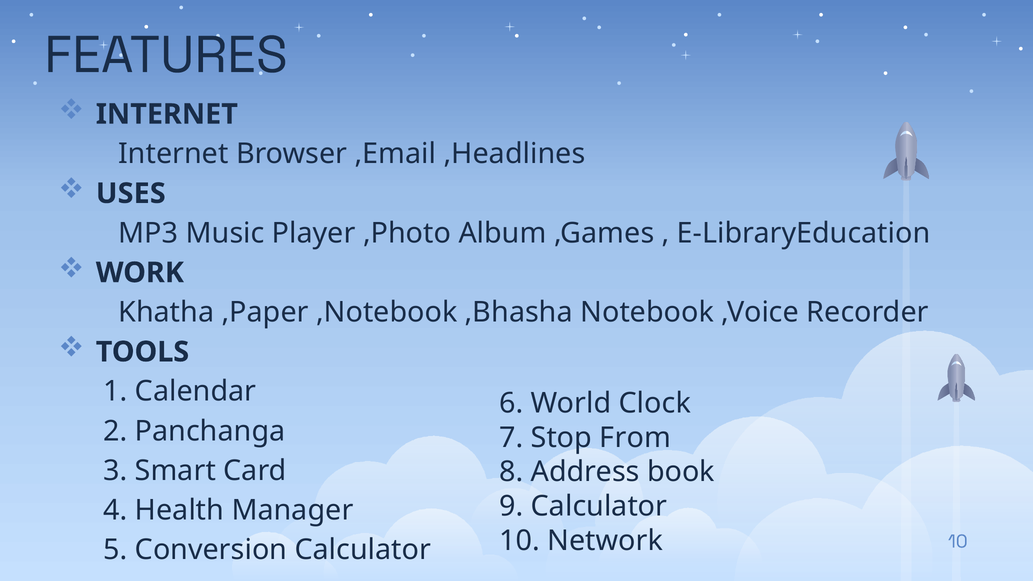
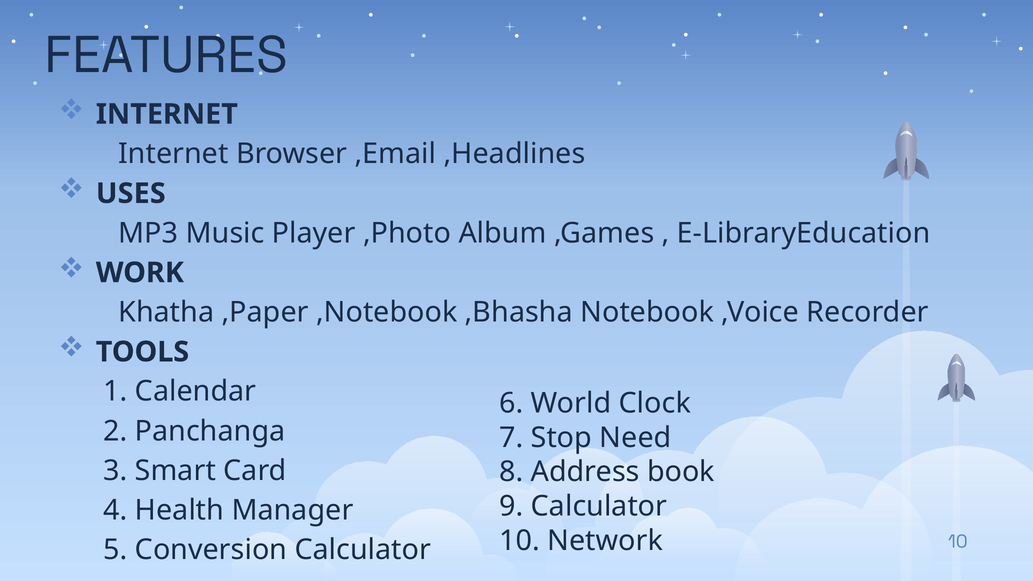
From: From -> Need (635, 438)
